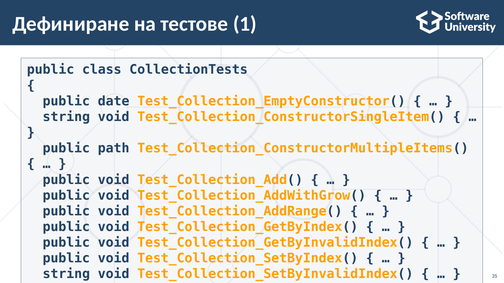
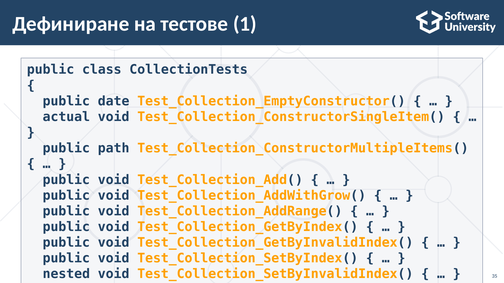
string: string -> actual (66, 117)
string: string -> nested (66, 274)
